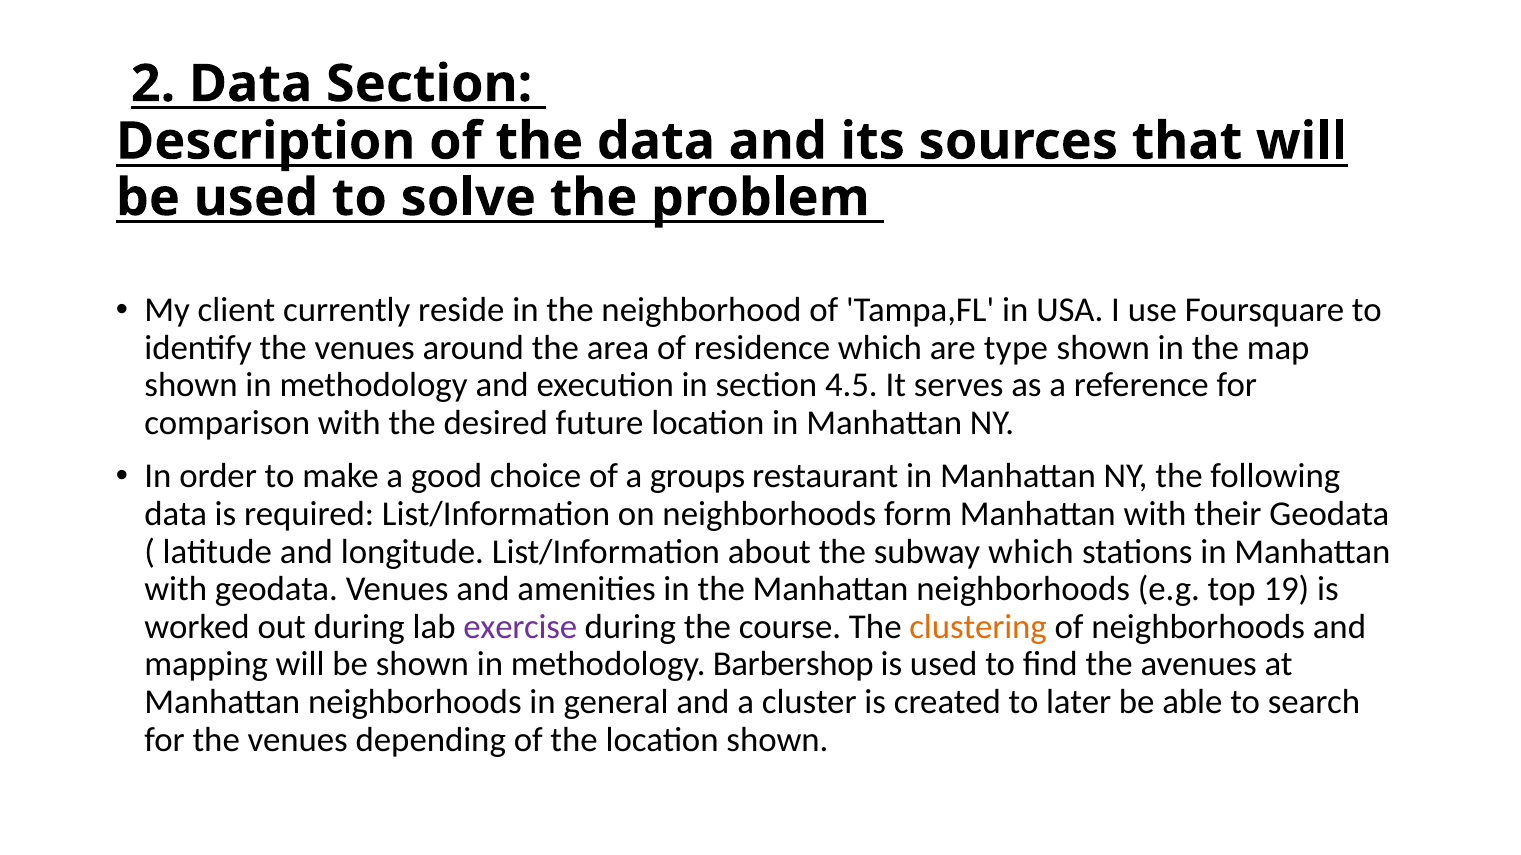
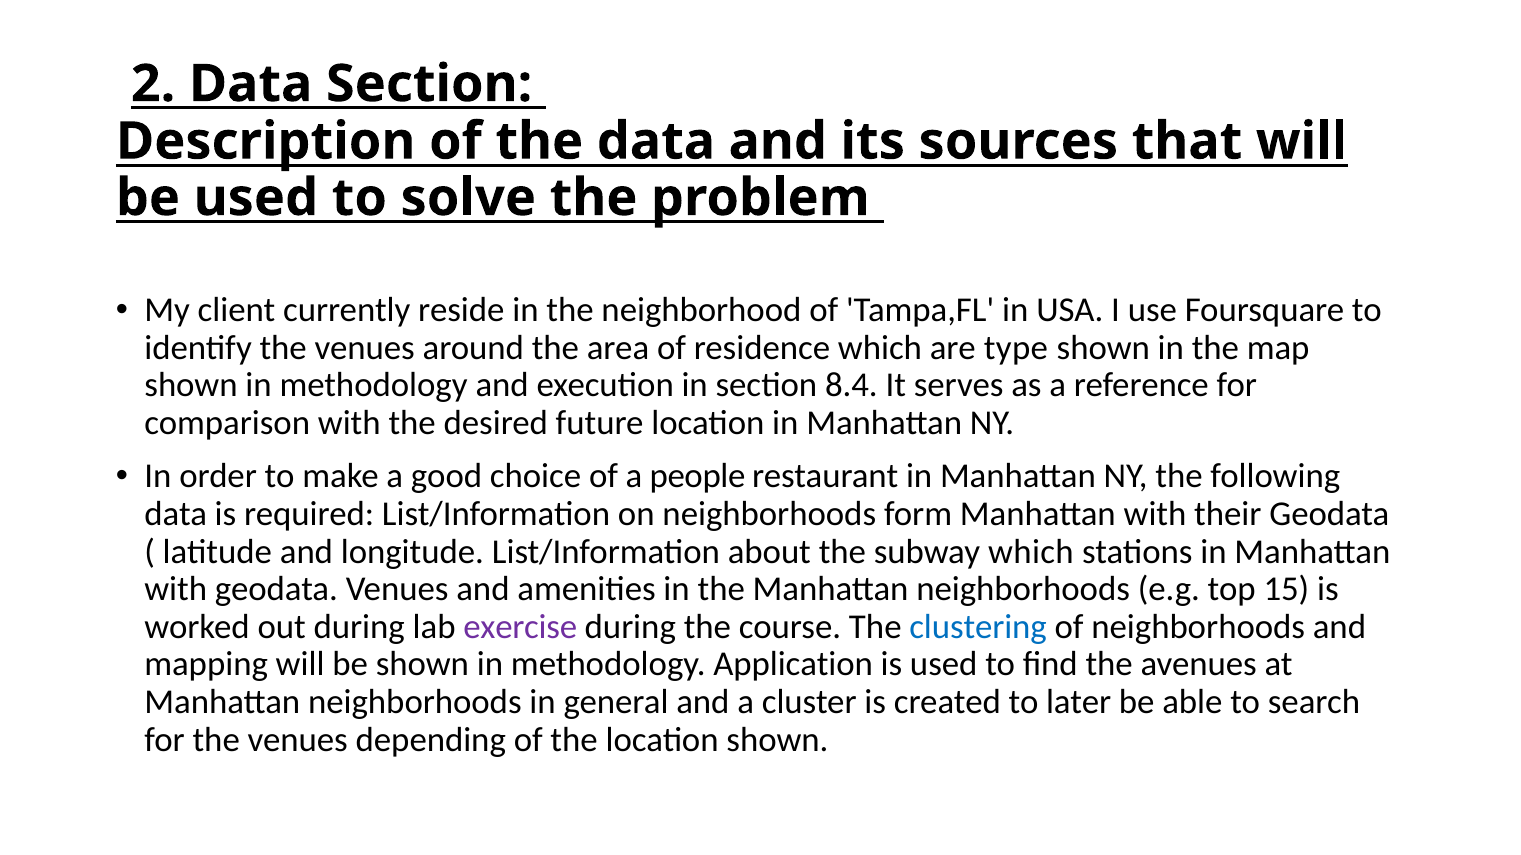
4.5: 4.5 -> 8.4 (851, 386)
groups: groups -> people (697, 477)
19: 19 -> 15 (1286, 590)
clustering colour: orange -> blue (978, 627)
Barbershop: Barbershop -> Application (793, 665)
